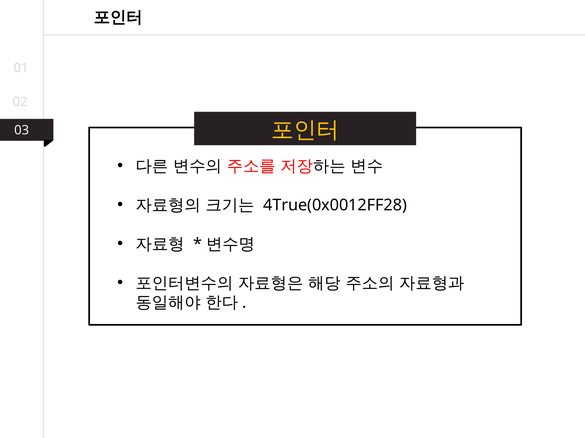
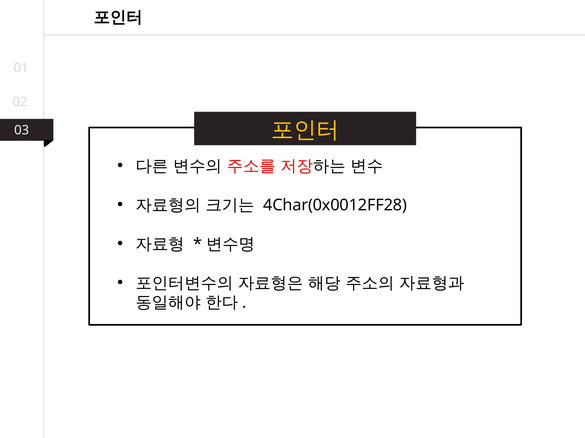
4True(0x0012FF28: 4True(0x0012FF28 -> 4Char(0x0012FF28 (335, 205)
